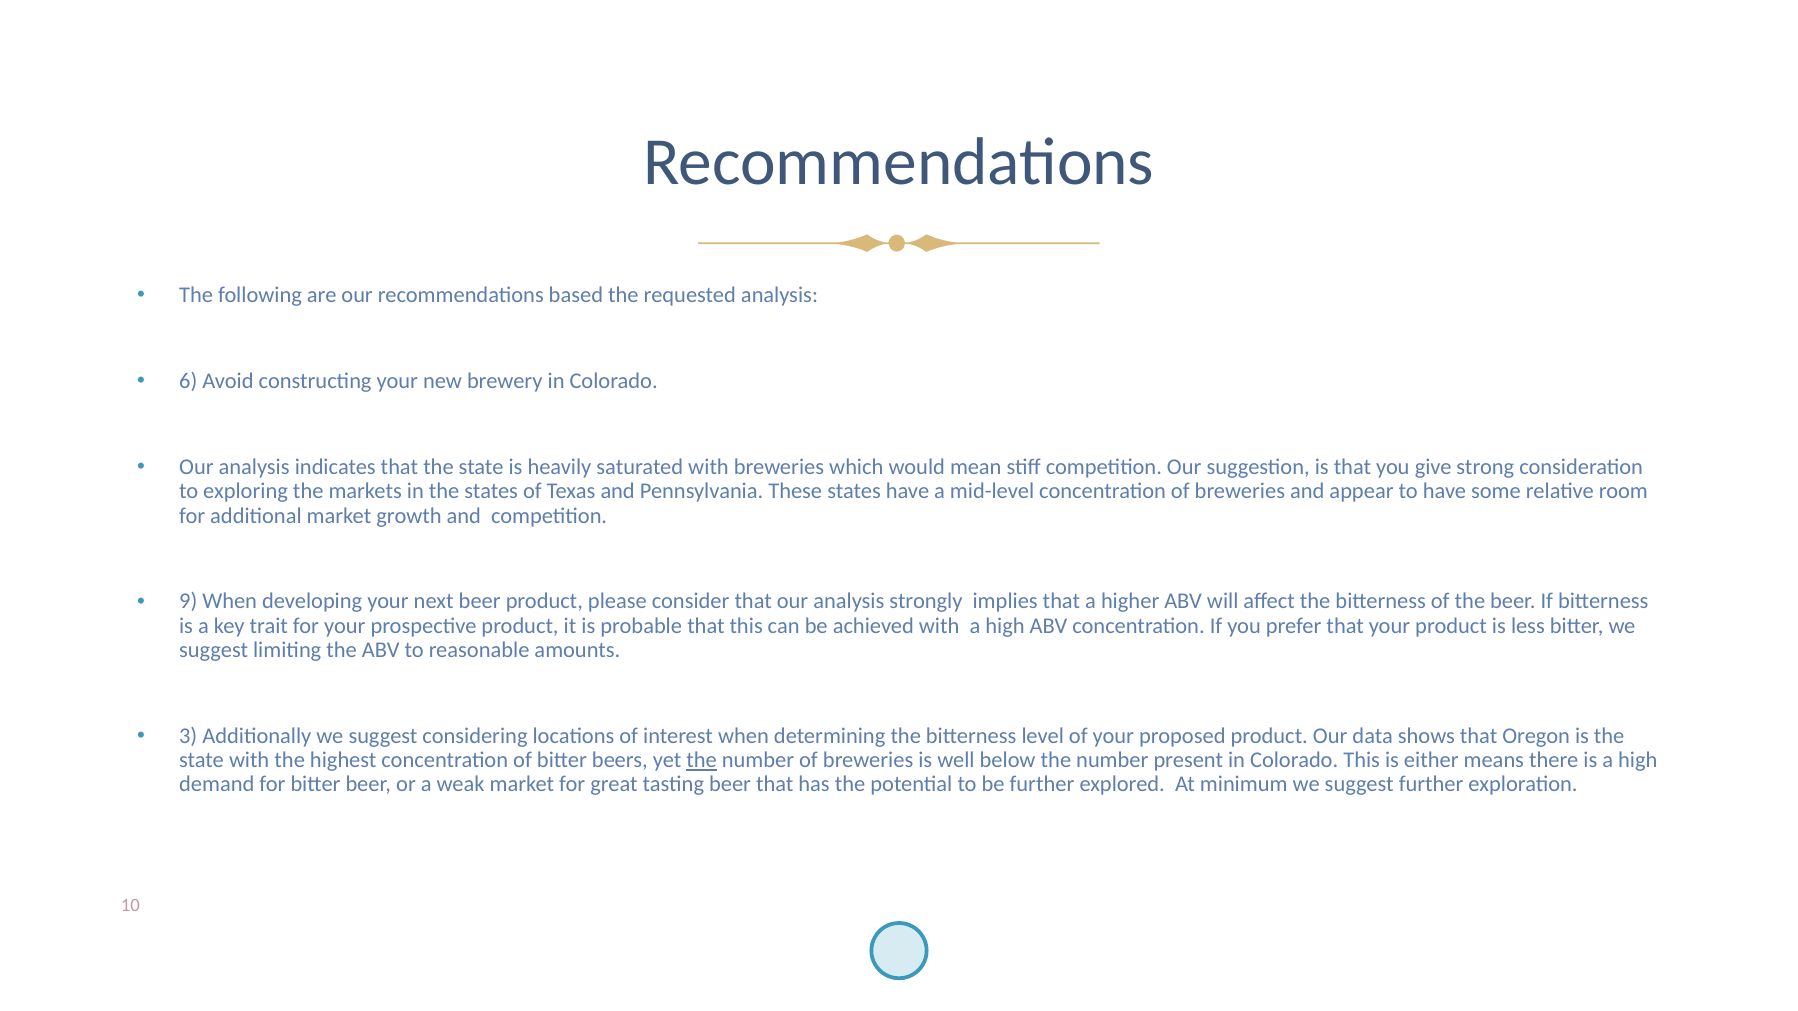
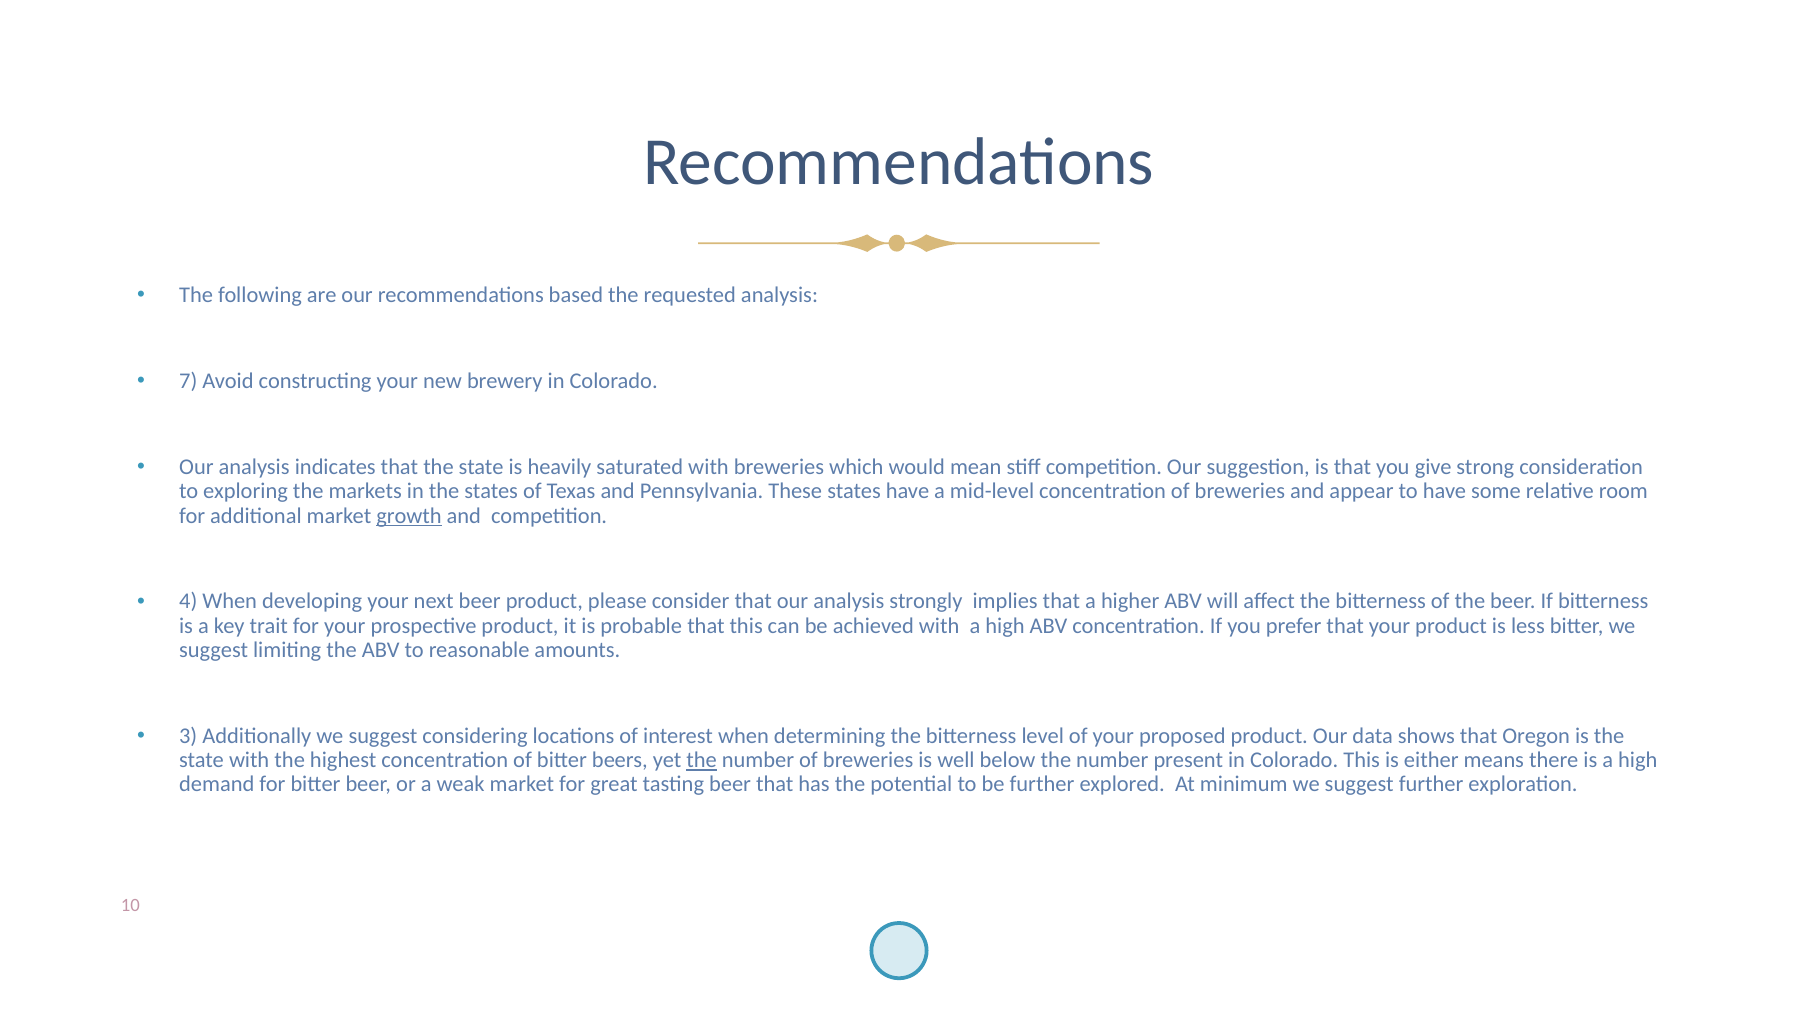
6: 6 -> 7 (188, 381)
growth underline: none -> present (409, 516)
9: 9 -> 4 (188, 602)
